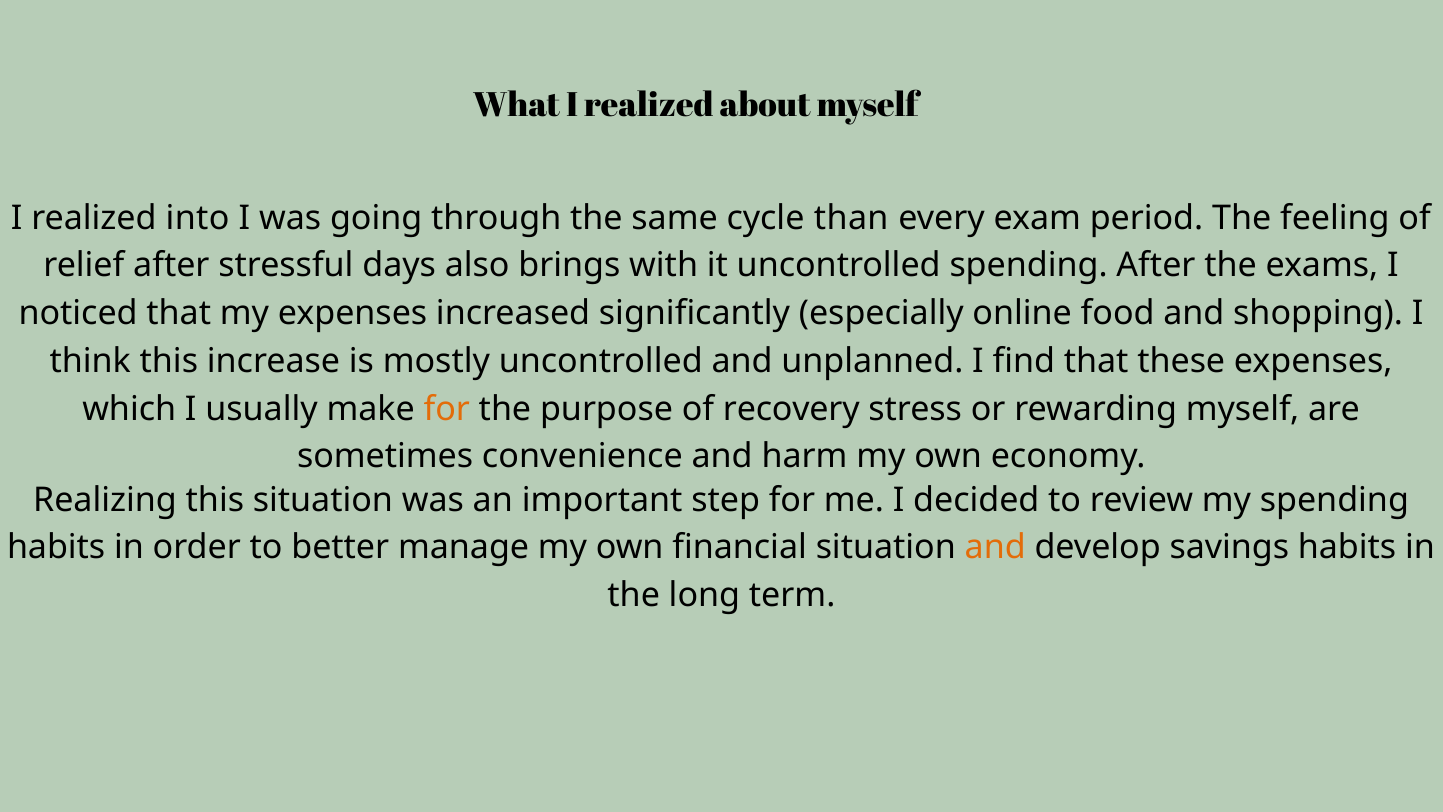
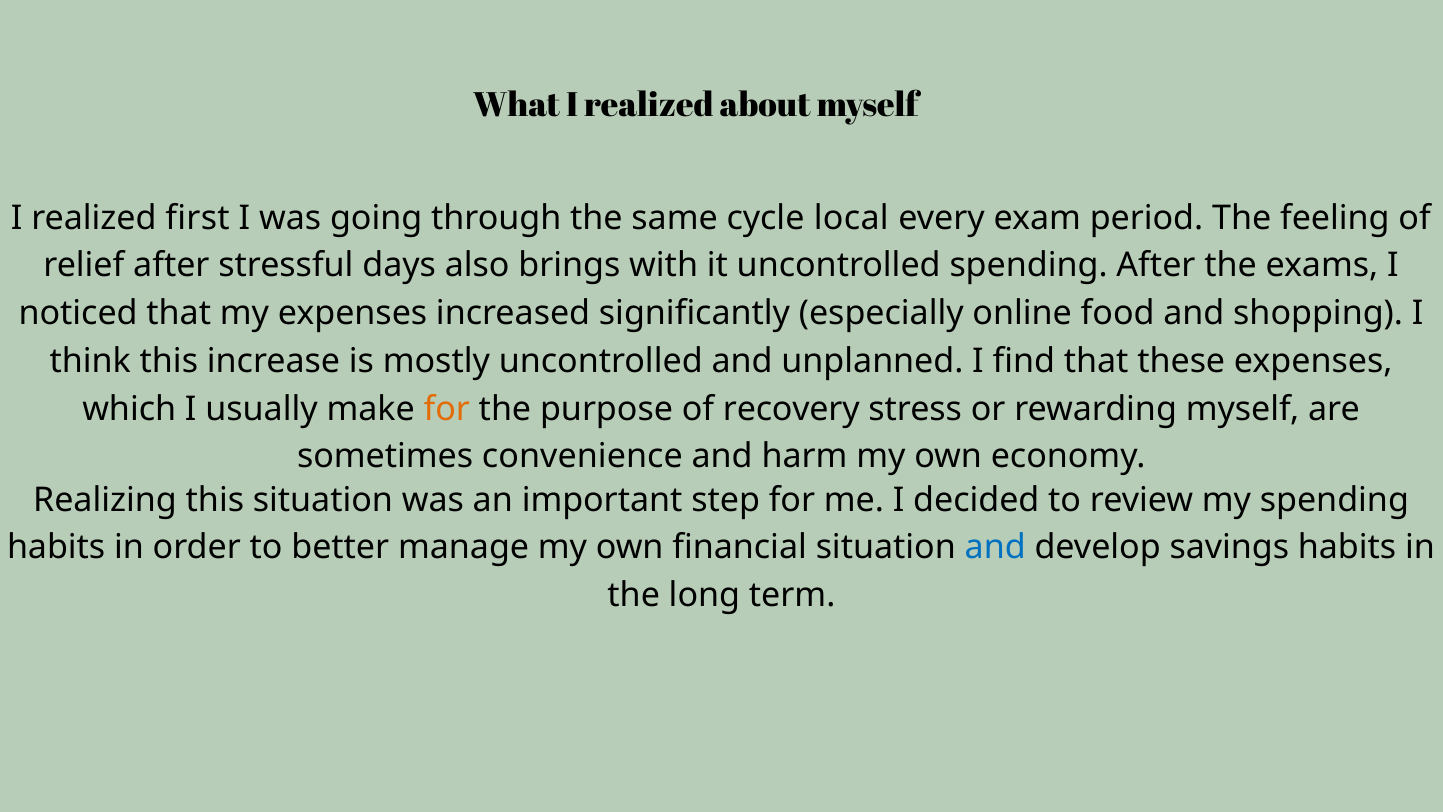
into: into -> first (198, 218)
than: than -> local (851, 218)
and colour: orange -> blue (995, 547)
